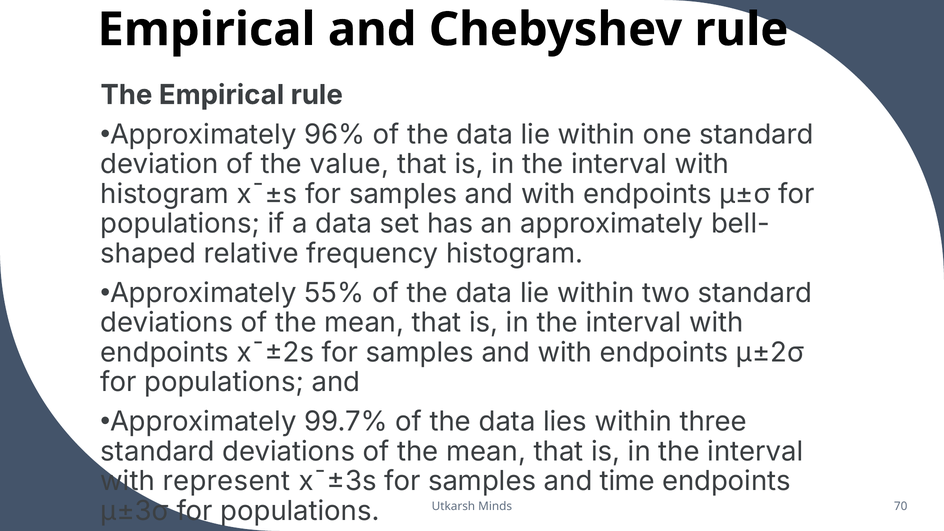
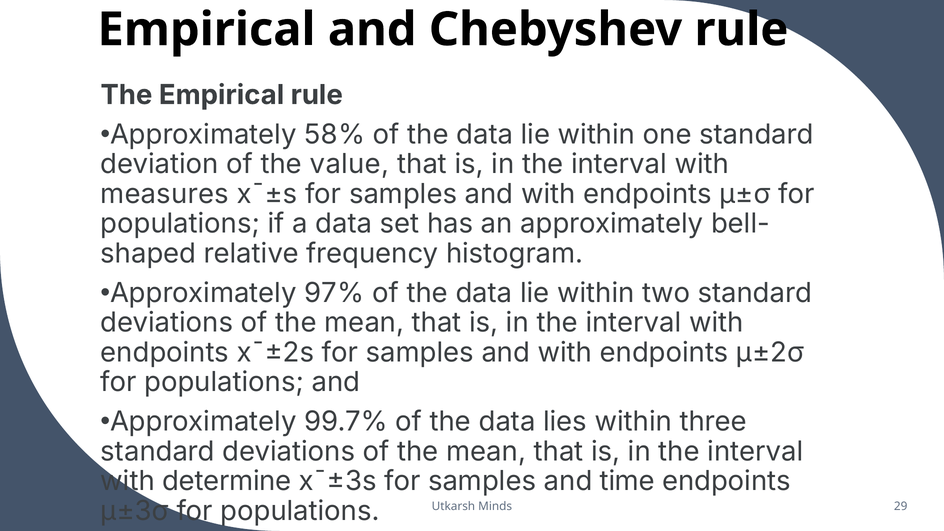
96%: 96% -> 58% (335, 135)
histogram: histogram -> measures (165, 194)
55%: 55% -> 97% (334, 293)
represent: represent -> determine (227, 481)
70: 70 -> 29 (901, 506)
